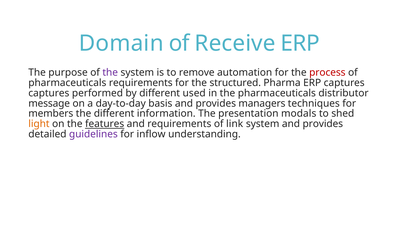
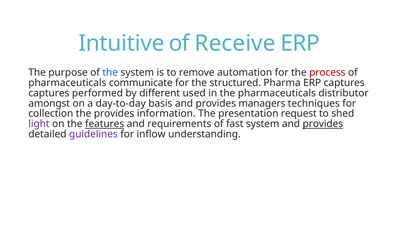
Domain: Domain -> Intuitive (121, 43)
the colour: purple -> blue (110, 73)
pharmaceuticals requirements: requirements -> communicate (141, 83)
message: message -> amongst (49, 103)
members: members -> collection (51, 114)
the different: different -> provides (114, 114)
modals: modals -> request (299, 114)
light colour: orange -> purple (39, 124)
link: link -> fast (235, 124)
provides underline: none -> present (323, 124)
